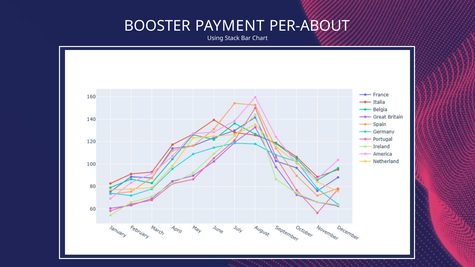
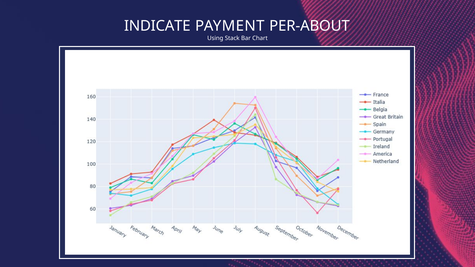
BOOSTER: BOOSTER -> INDICATE (157, 26)
